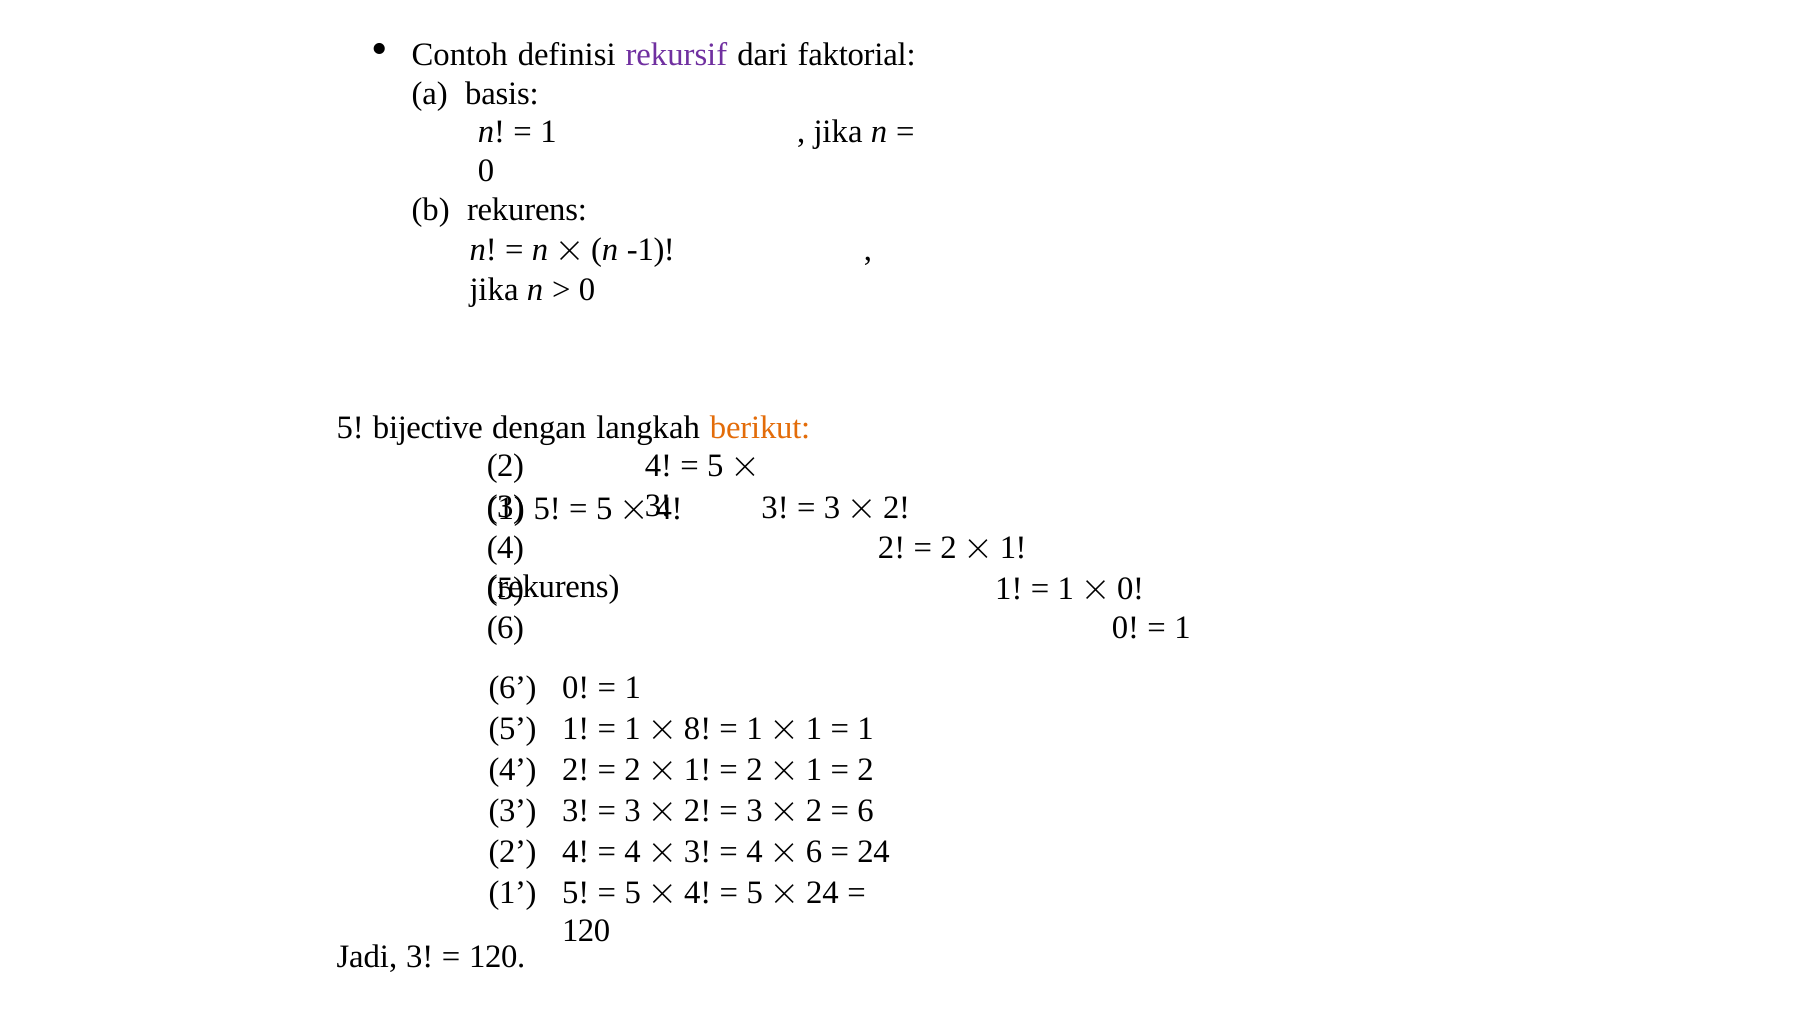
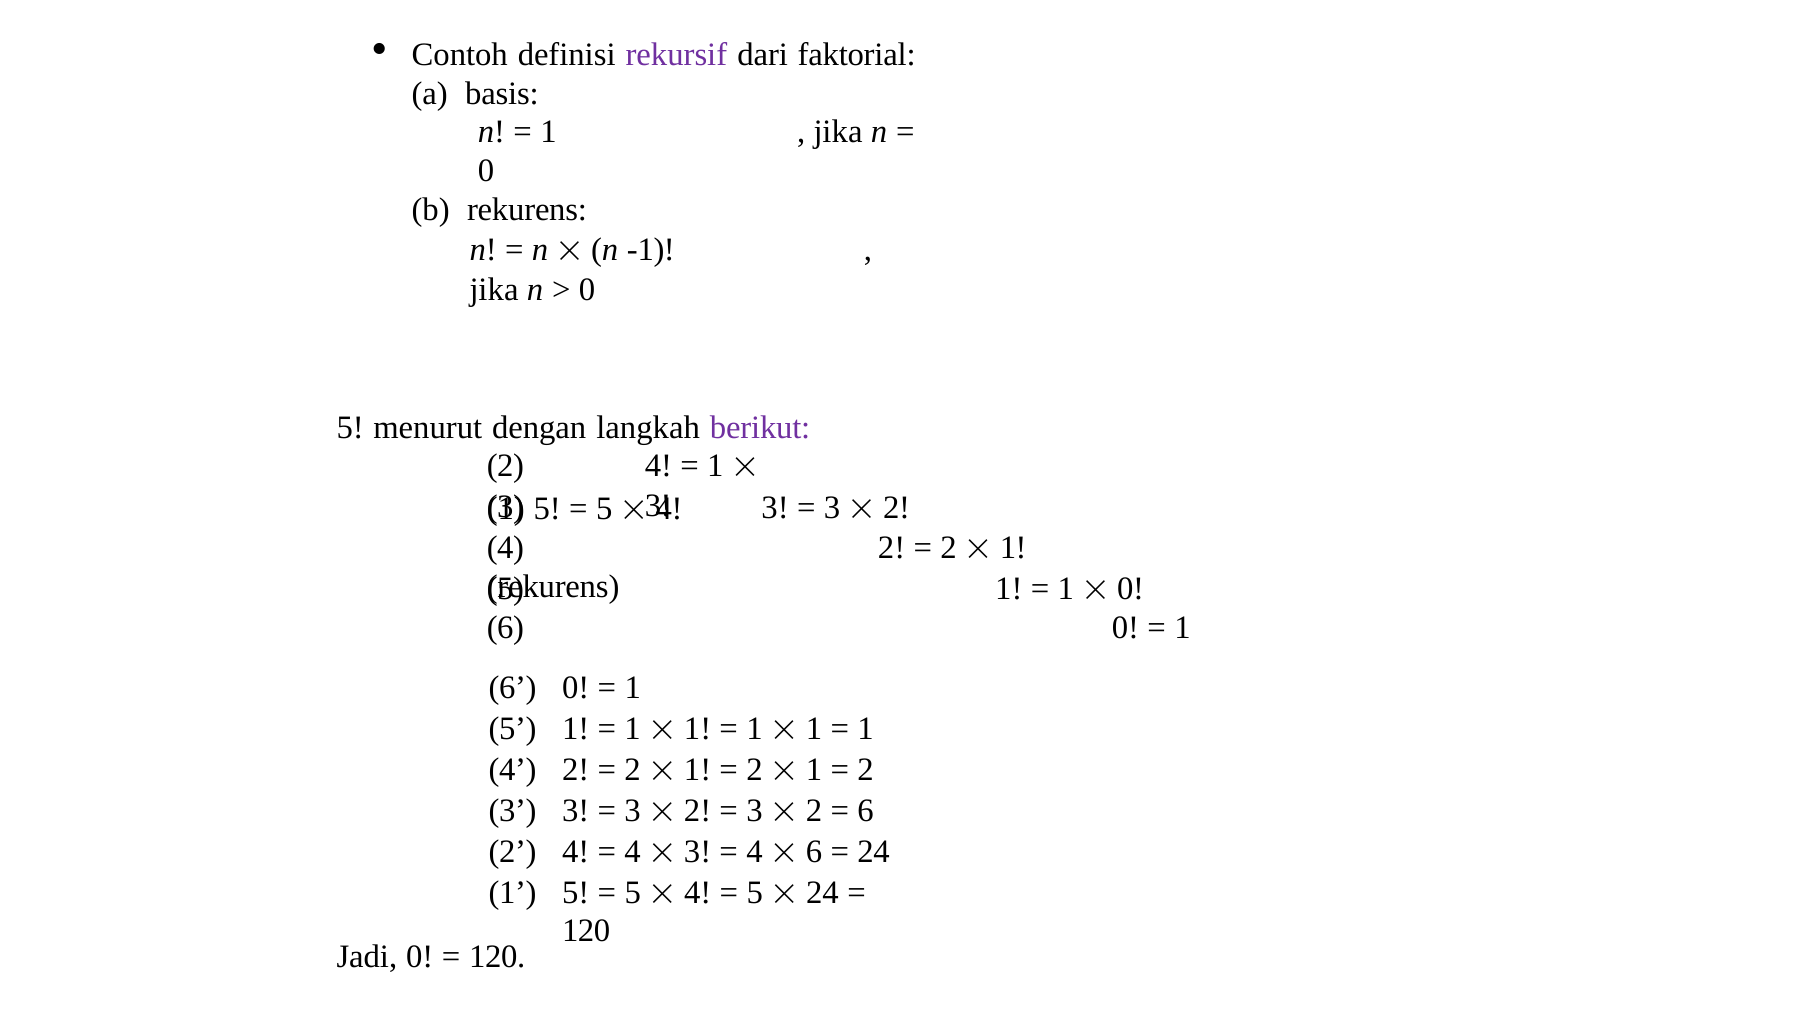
bijective: bijective -> menurut (428, 428)
berikut colour: orange -> purple (760, 428)
5: 5 -> 1 (715, 466)
8: 8 -> 1 (698, 729)
Jadi 3: 3 -> 0 (420, 957)
